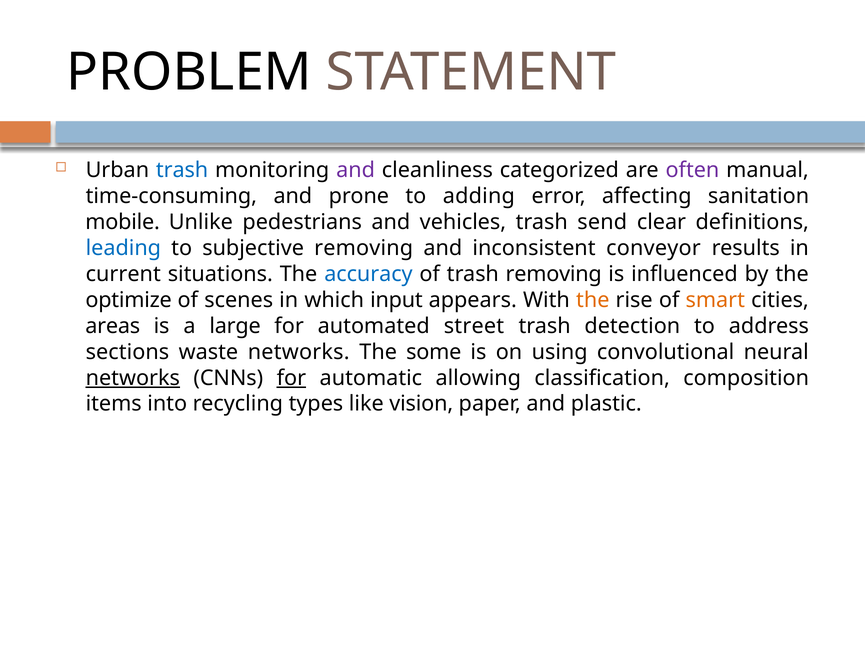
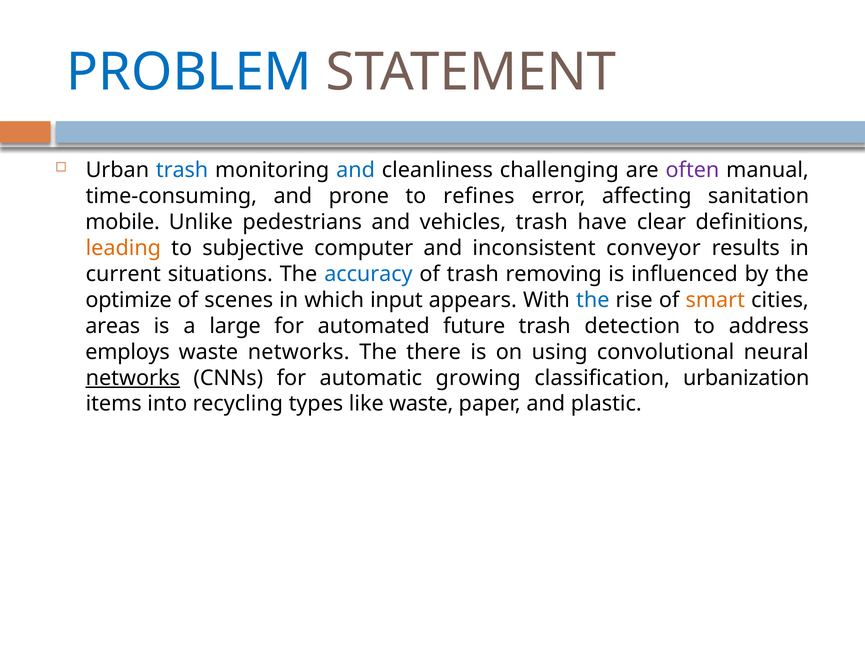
PROBLEM colour: black -> blue (189, 72)
and colour: purple -> blue (356, 170)
categorized: categorized -> challenging (559, 170)
adding: adding -> refines (479, 196)
send: send -> have (602, 222)
leading colour: blue -> orange (123, 248)
subjective removing: removing -> computer (364, 248)
the colour: orange -> blue (593, 300)
street: street -> future (474, 326)
sections: sections -> employs (128, 352)
some: some -> there (434, 352)
for underline: present -> none (291, 378)
allowing: allowing -> growing (478, 378)
composition: composition -> urbanization (746, 378)
like vision: vision -> waste (421, 404)
